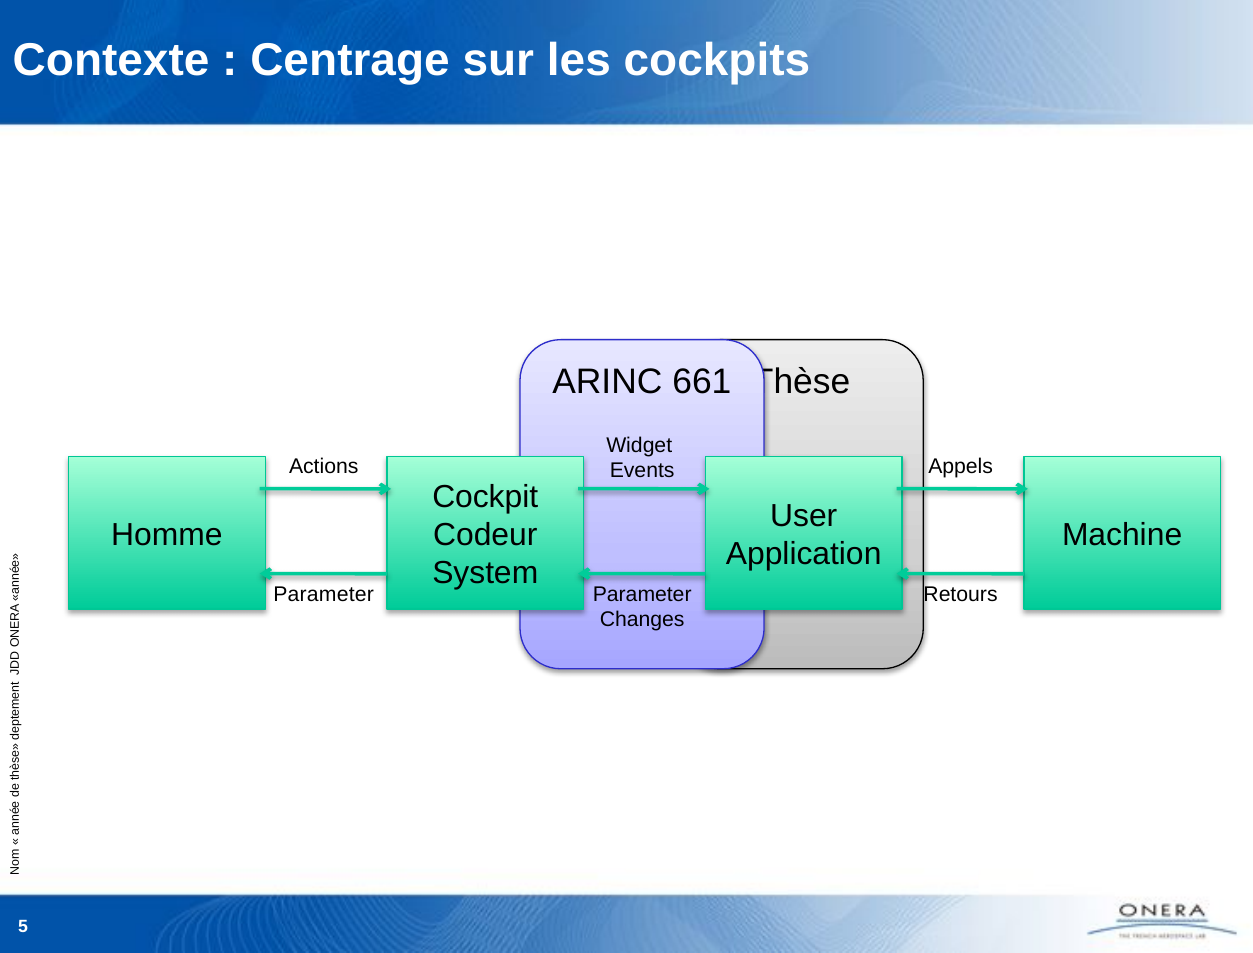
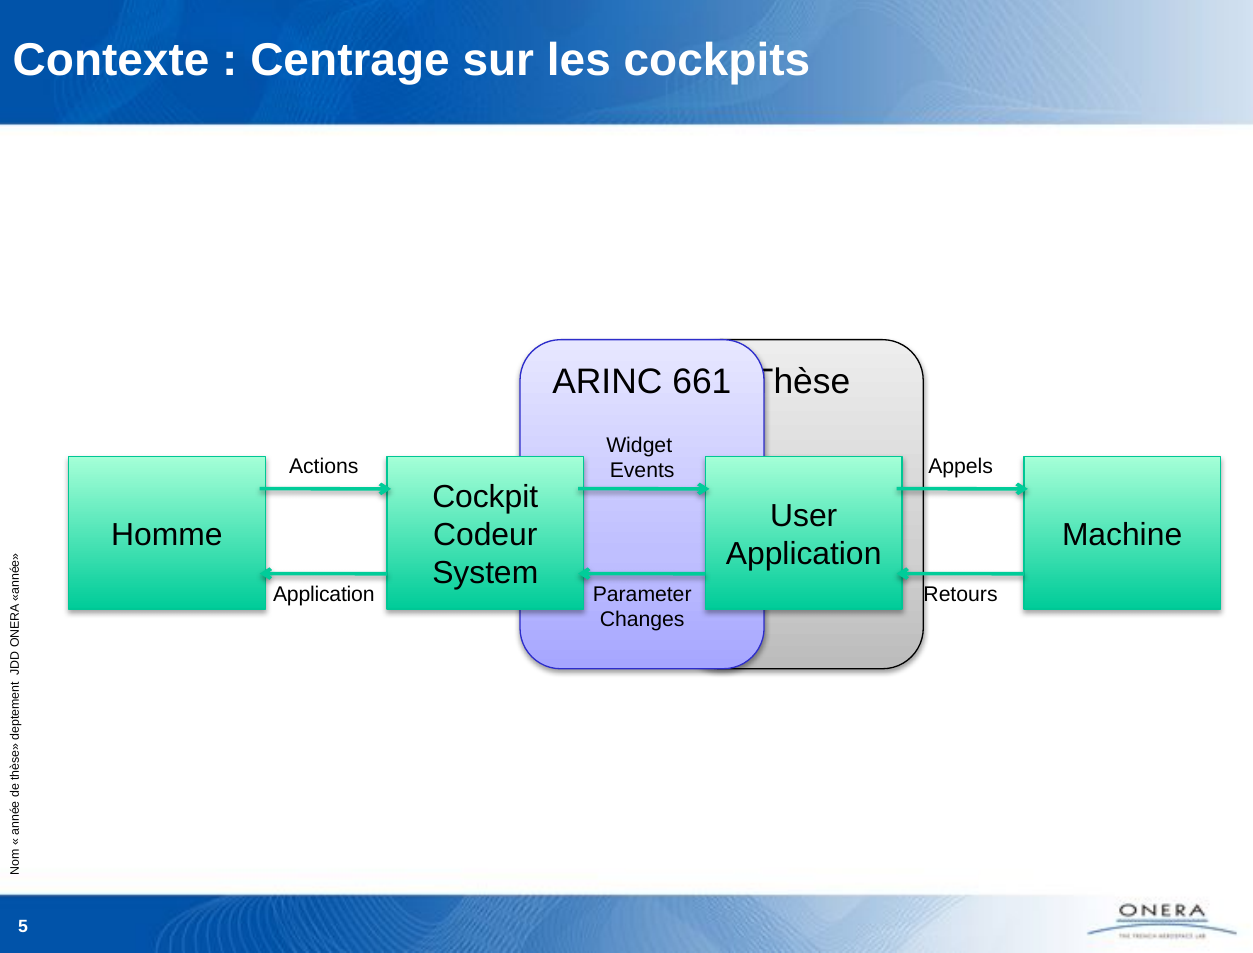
Parameter: Parameter -> Application (324, 594)
